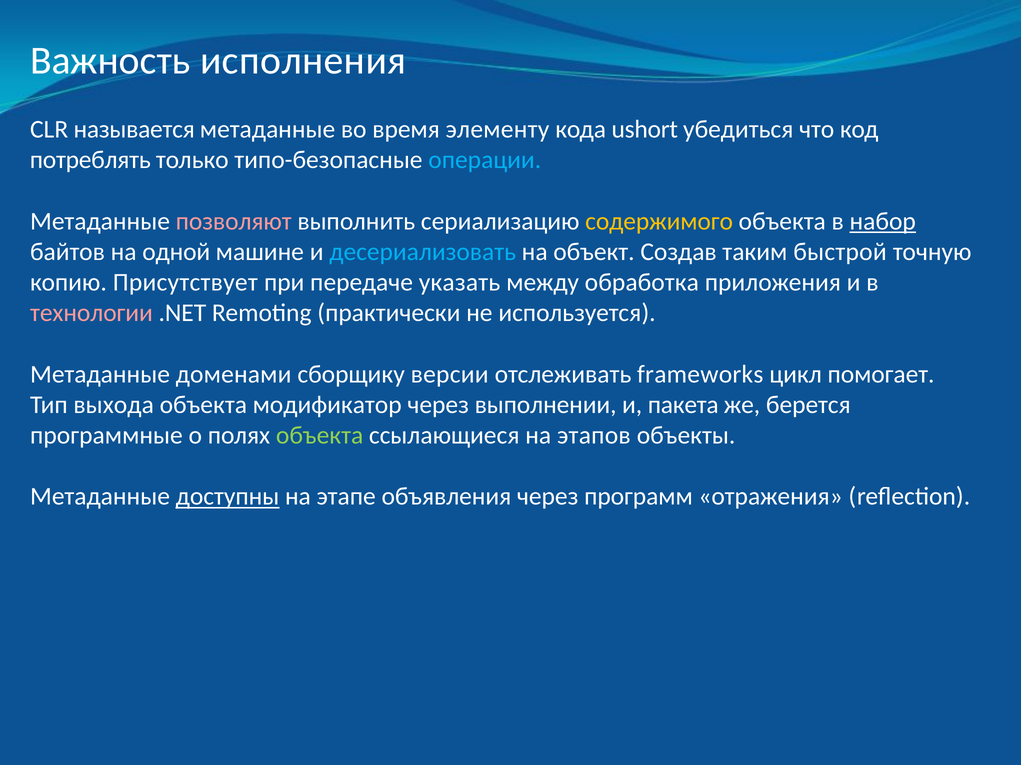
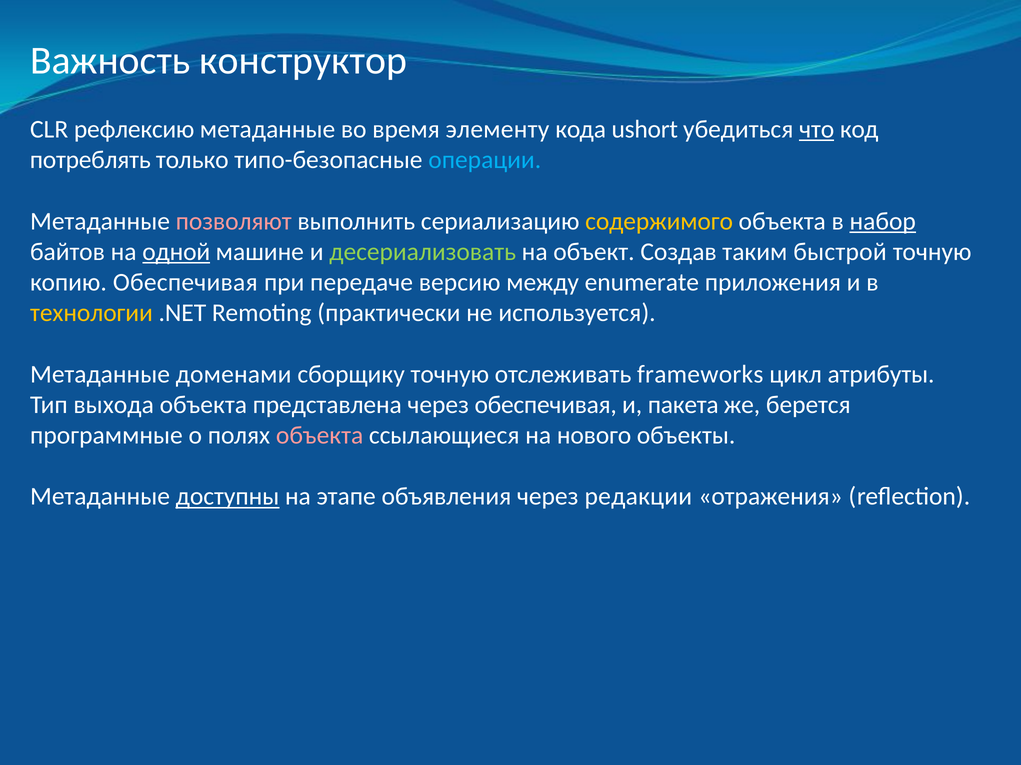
исполнения: исполнения -> конструктор (303, 61)
называется: называется -> рефлексию (134, 129)
что underline: none -> present (817, 129)
одной underline: none -> present (176, 252)
десериализовать colour: light blue -> light green (423, 252)
копию Присутствует: Присутствует -> Обеспечивая (185, 283)
указать: указать -> версию (460, 283)
обработка: обработка -> enumerate (642, 283)
технологии colour: pink -> yellow (91, 313)
сборщику версии: версии -> точную (450, 375)
помогает: помогает -> атрибуты (881, 375)
модификатор: модификатор -> представлена (327, 405)
через выполнении: выполнении -> обеспечивая (546, 405)
объекта colour: light green -> pink (320, 436)
этапов: этапов -> нового (594, 436)
программ: программ -> редакции (638, 497)
